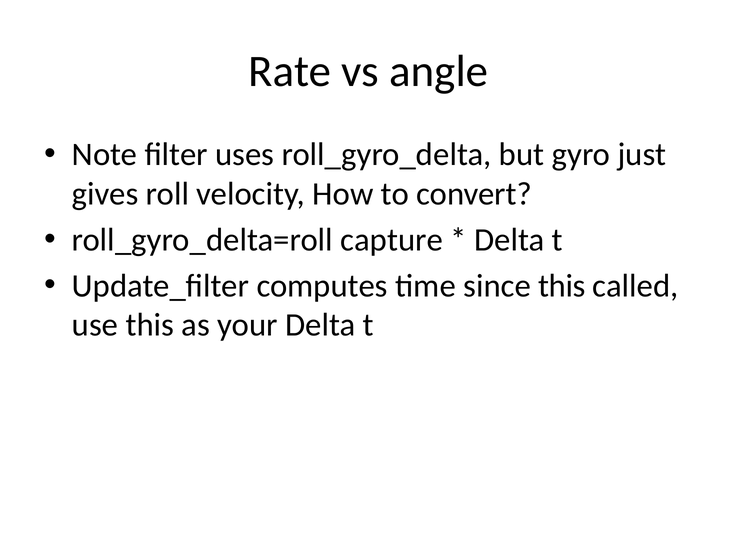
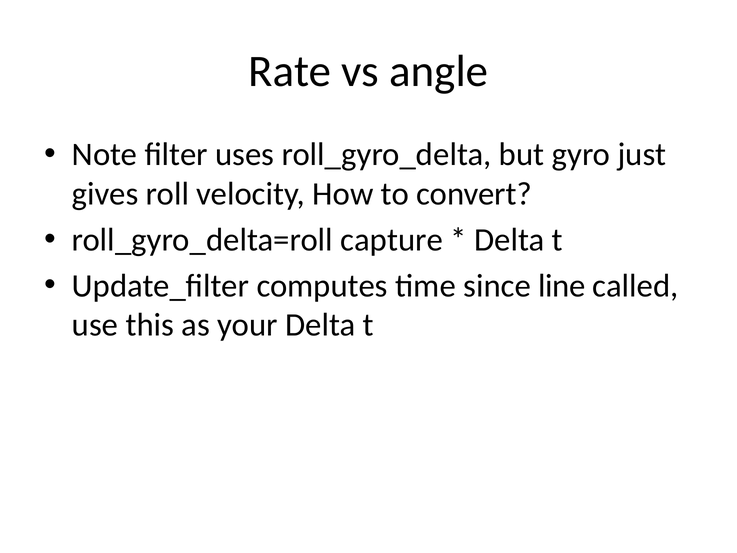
since this: this -> line (562, 286)
